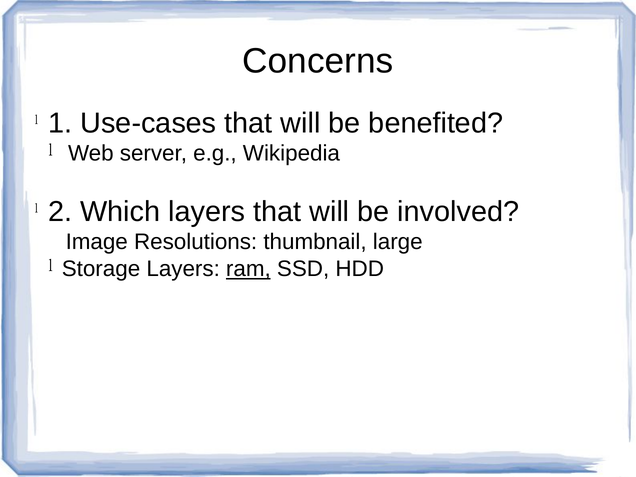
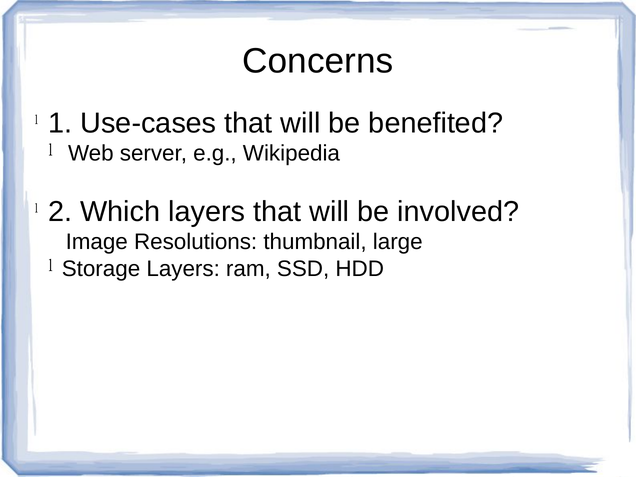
ram underline: present -> none (248, 269)
